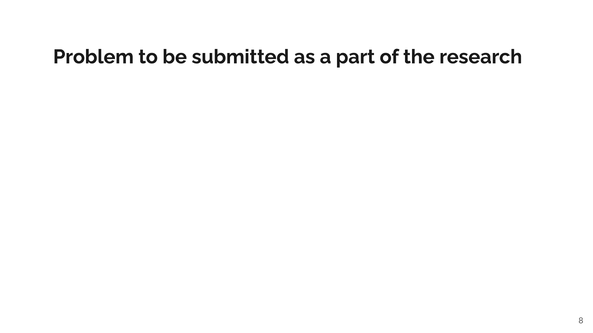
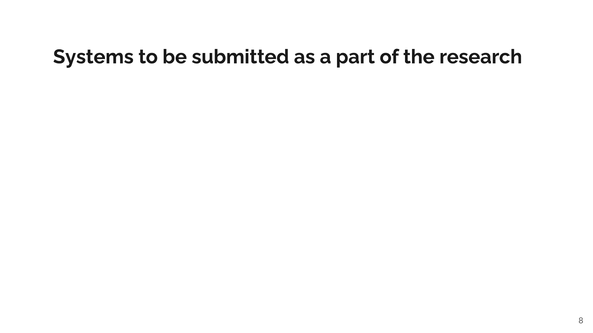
Problem: Problem -> Systems (93, 57)
